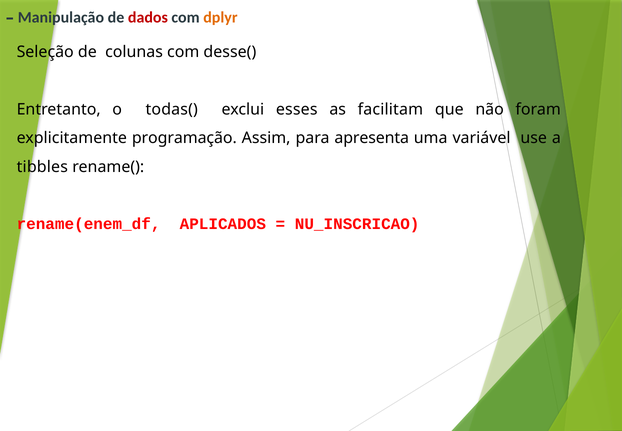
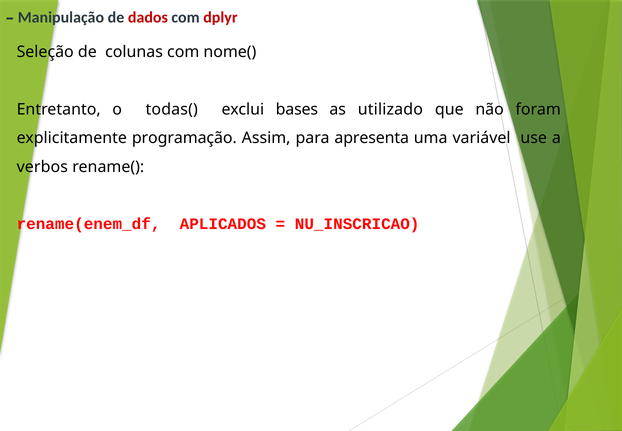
dplyr colour: orange -> red (220, 17)
desse(: desse( -> nome( (230, 52)
esses: esses -> bases (297, 109)
facilitam: facilitam -> utilizado (390, 109)
tibbles: tibbles -> verbos (42, 167)
